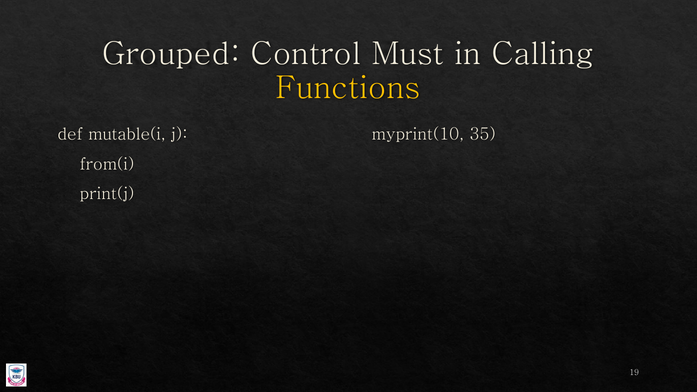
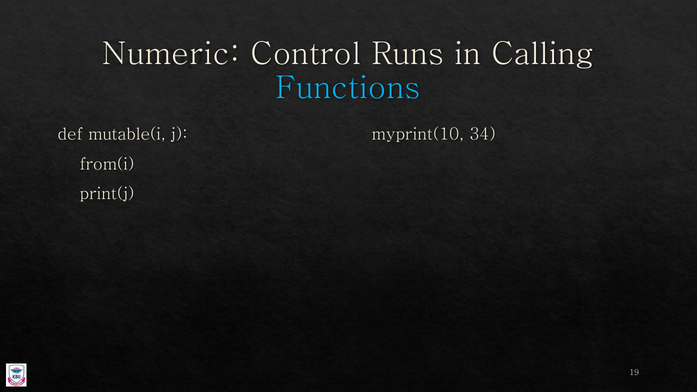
Grouped: Grouped -> Numeric (171, 54)
Must: Must -> Runs (408, 54)
Functions colour: yellow -> light blue (348, 88)
35: 35 -> 34 (483, 135)
